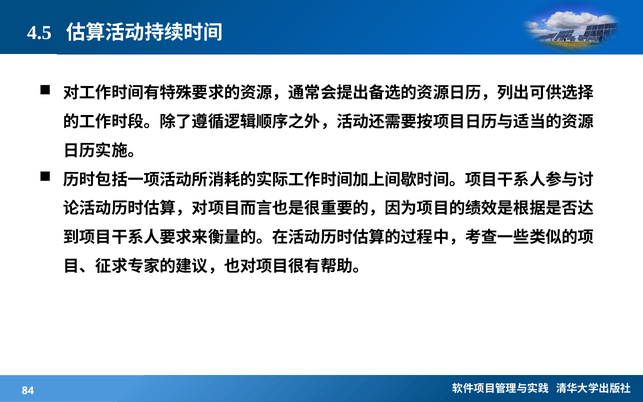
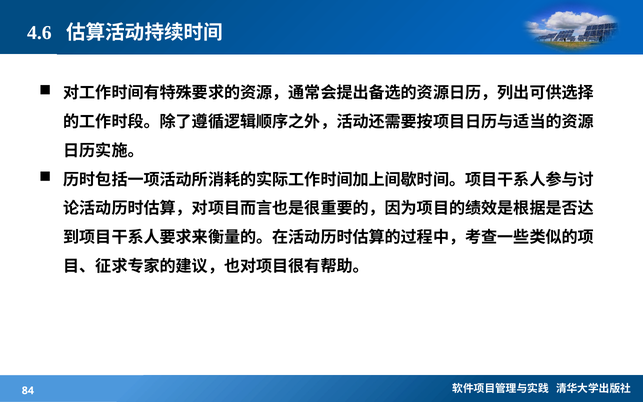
4.5: 4.5 -> 4.6 (39, 33)
